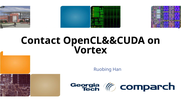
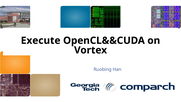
Contact: Contact -> Execute (41, 40)
